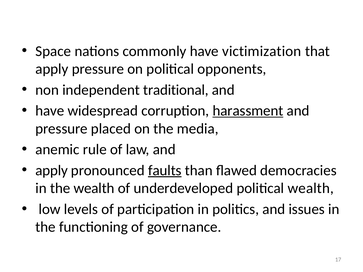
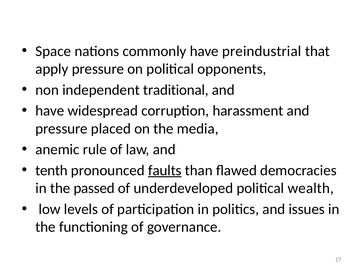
victimization: victimization -> preindustrial (262, 51)
harassment underline: present -> none (248, 111)
apply: apply -> tenth (52, 171)
the wealth: wealth -> passed (94, 188)
